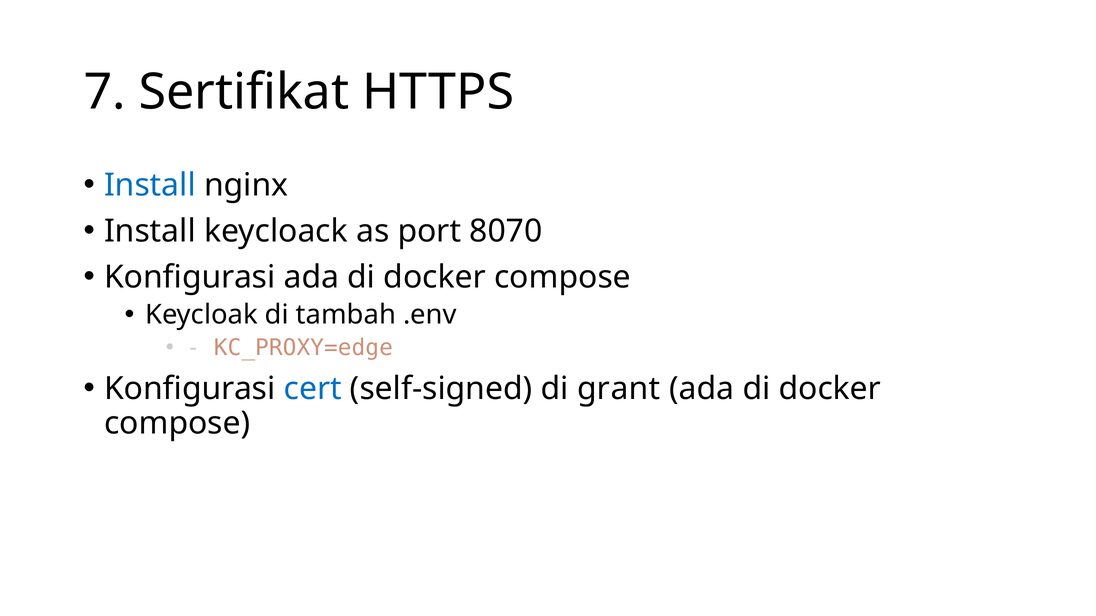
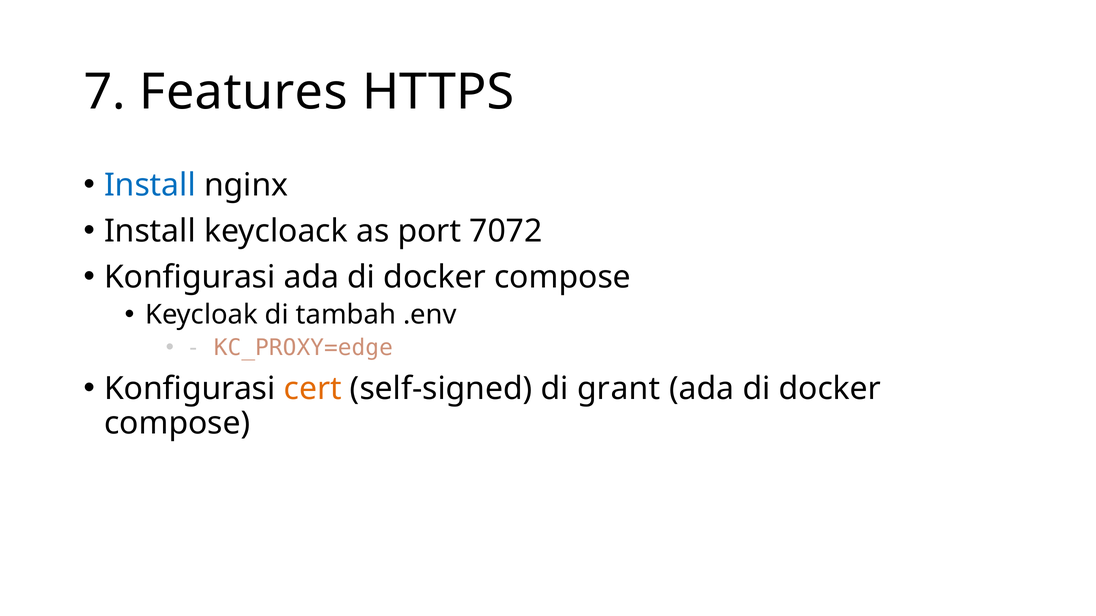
Sertifikat: Sertifikat -> Features (244, 92)
8070: 8070 -> 7072 (506, 231)
cert colour: blue -> orange (313, 389)
